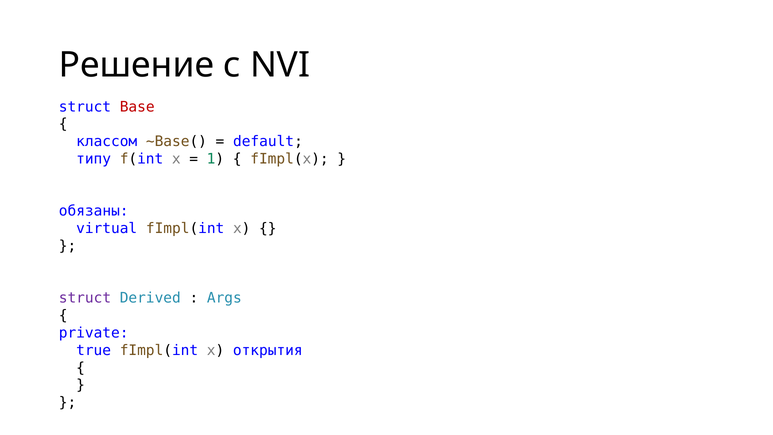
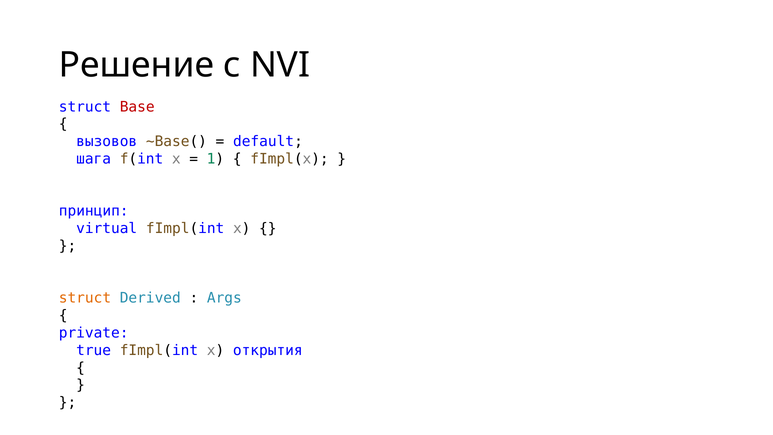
классом: классом -> вызовов (107, 141)
типу: типу -> шага (94, 159)
обязаны: обязаны -> принцип (94, 211)
struct colour: purple -> orange (85, 298)
